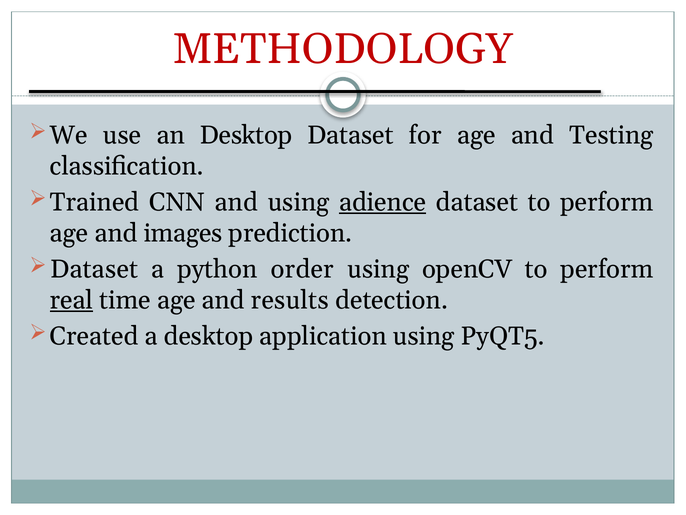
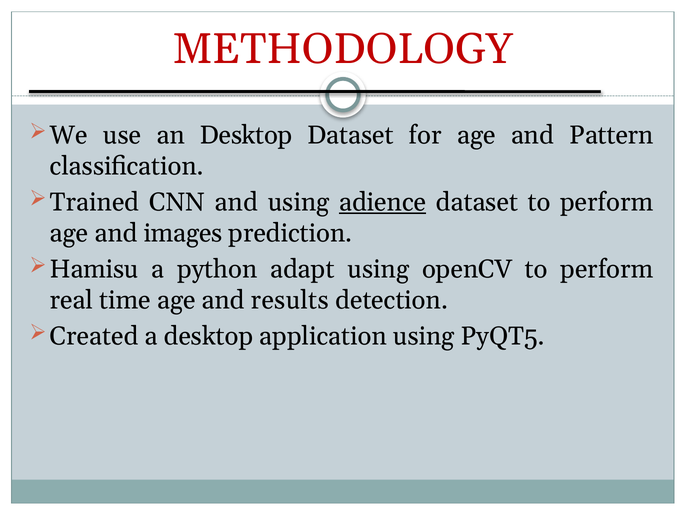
Testing: Testing -> Pattern (611, 135)
Dataset: Dataset -> Hamisu (94, 269)
order: order -> adapt (302, 269)
real underline: present -> none (72, 300)
